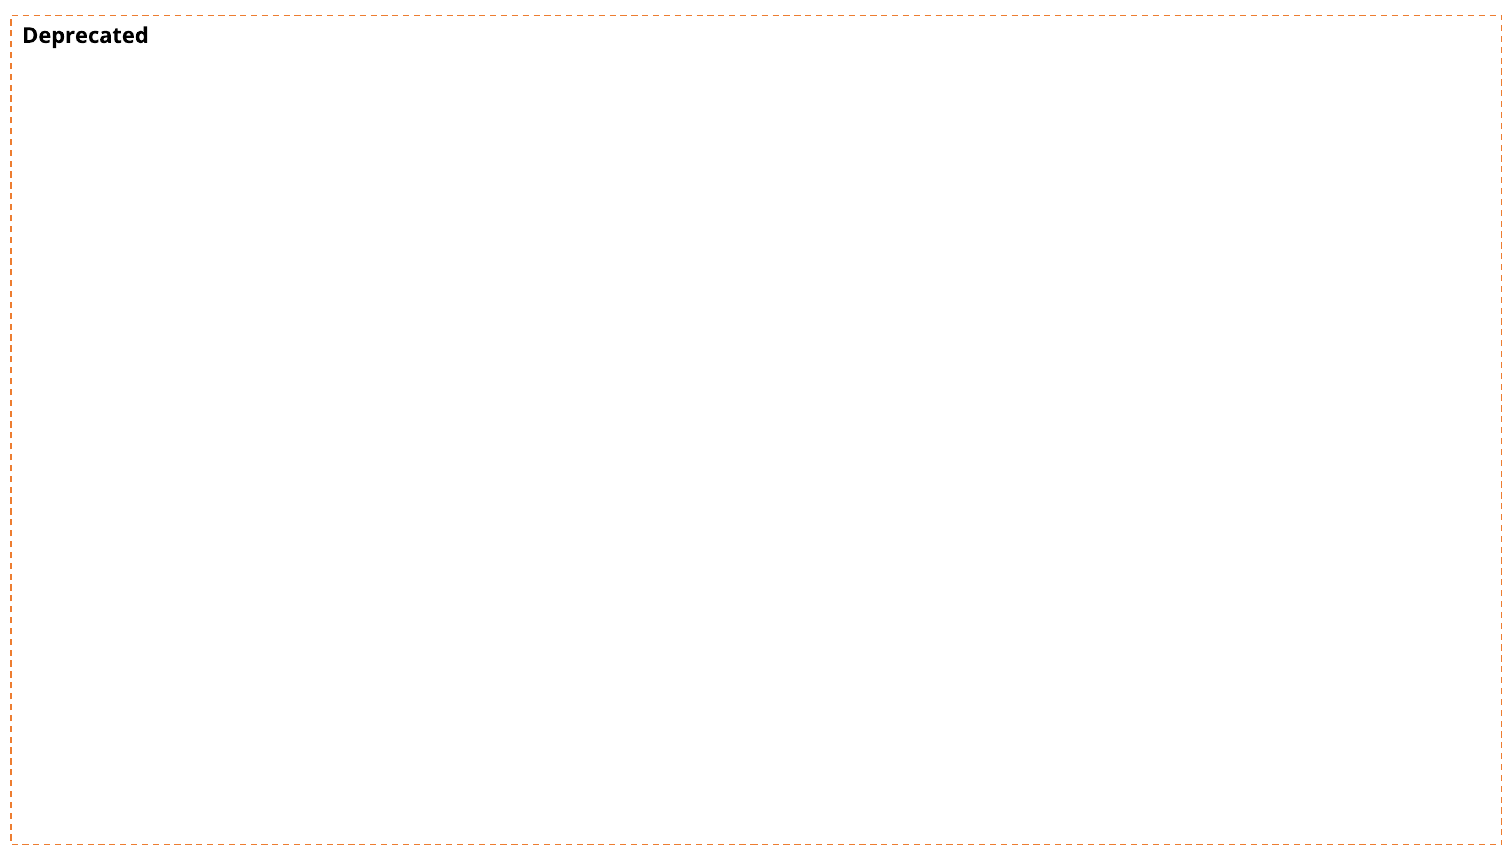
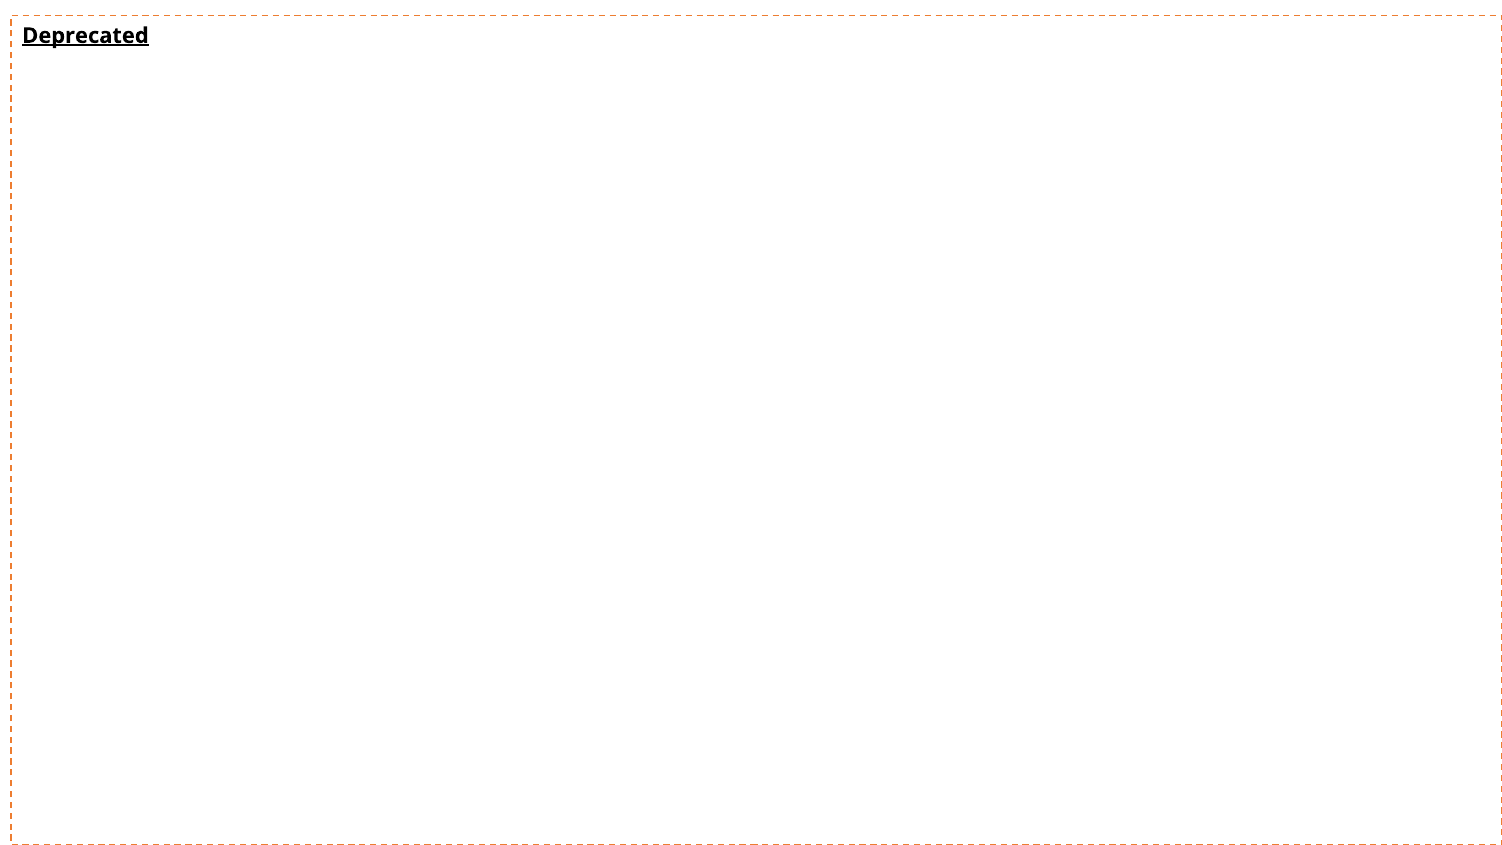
Deprecated underline: none -> present (85, 36)
